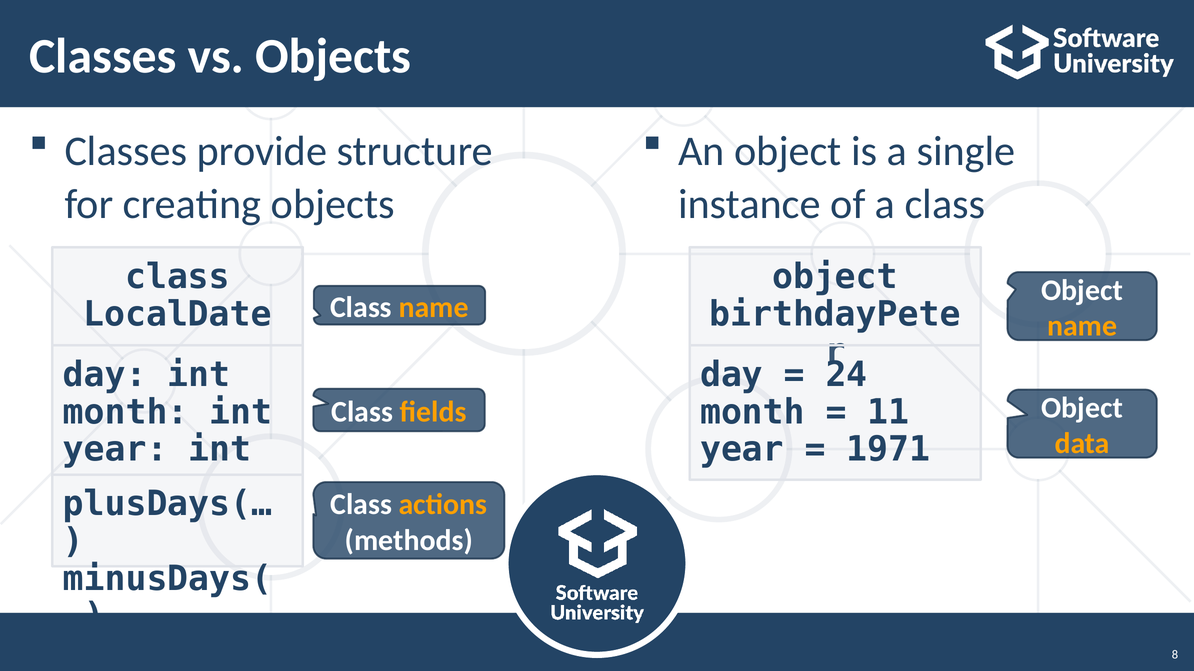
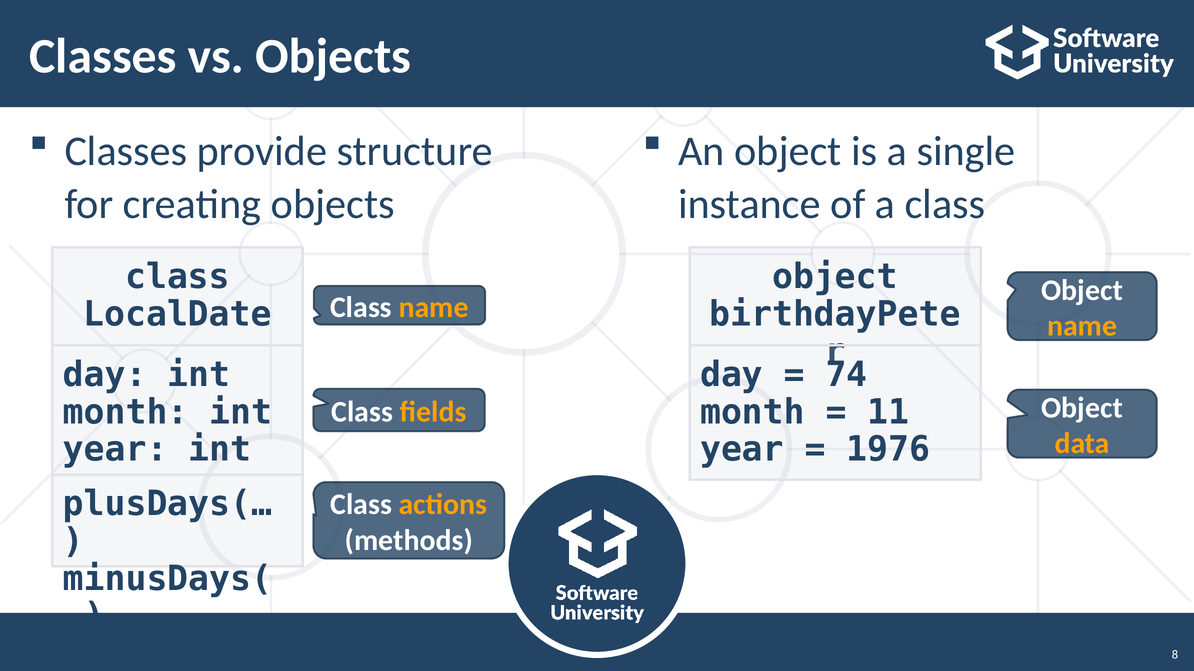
24: 24 -> 74 (846, 375)
1971: 1971 -> 1976 (888, 450)
